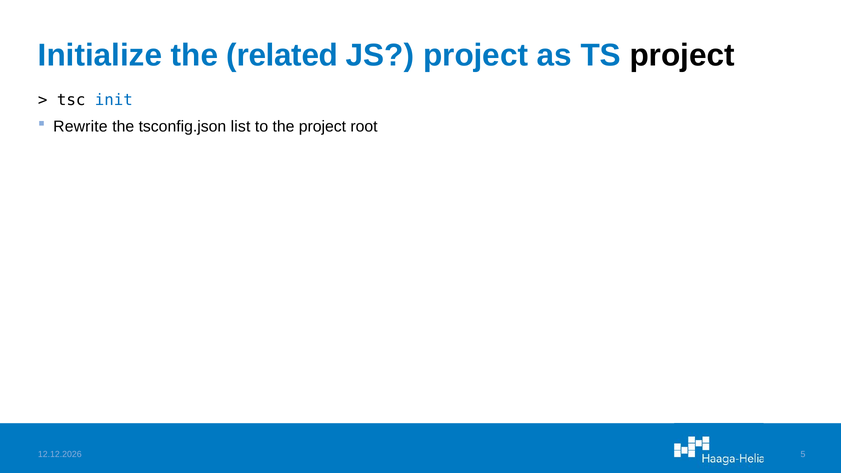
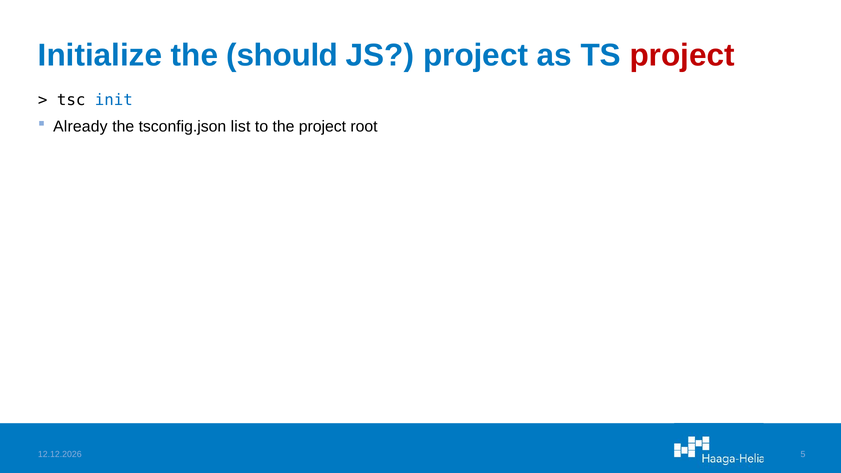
related: related -> should (282, 55)
project colour: black -> red (682, 55)
Rewrite: Rewrite -> Already (80, 127)
